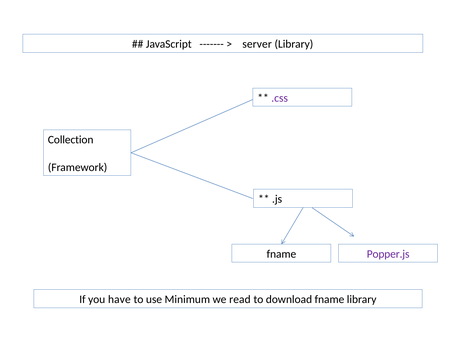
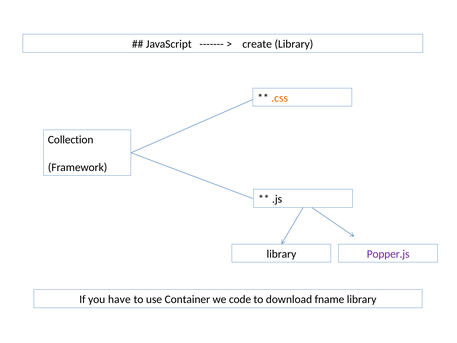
server: server -> create (257, 44)
.css colour: purple -> orange (280, 98)
fname: fname -> library (281, 254)
Minimum: Minimum -> Container (187, 299)
read: read -> code (240, 299)
